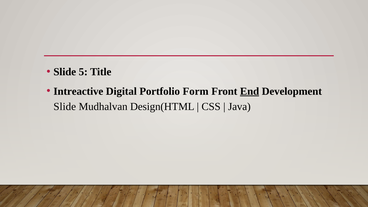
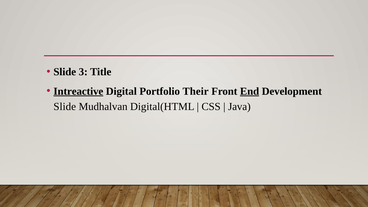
5: 5 -> 3 (83, 72)
Intreactive underline: none -> present (78, 91)
Form: Form -> Their (196, 91)
Design(HTML: Design(HTML -> Digital(HTML (162, 107)
